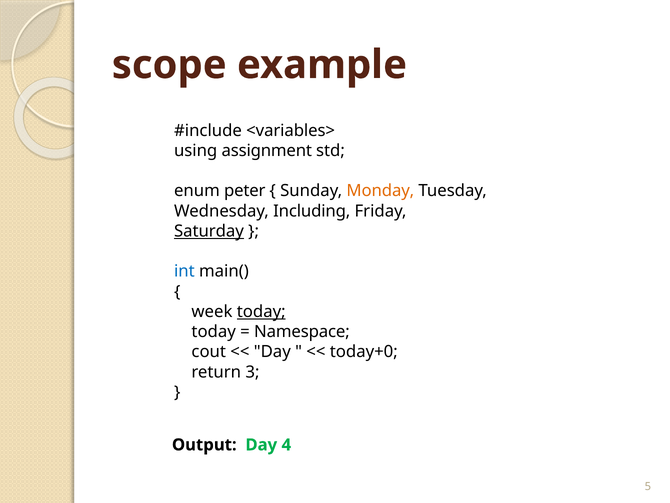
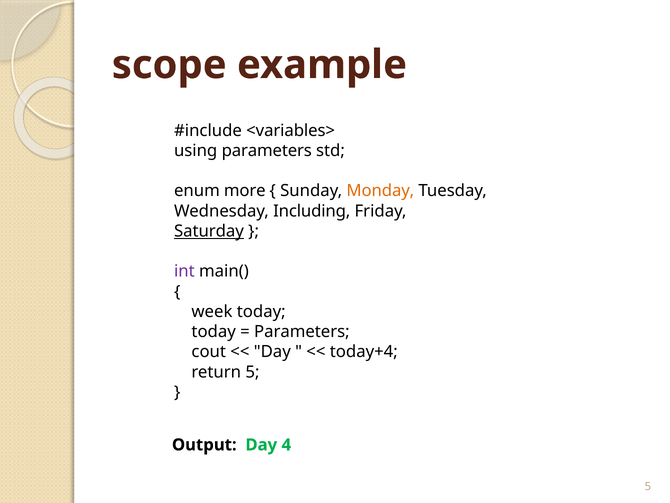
using assignment: assignment -> parameters (267, 151)
peter: peter -> more (245, 191)
int colour: blue -> purple (184, 271)
today underline: present -> none (261, 311)
Namespace: Namespace -> Parameters (302, 331)
today+0: today+0 -> today+4 (364, 352)
return 3: 3 -> 5 (252, 372)
